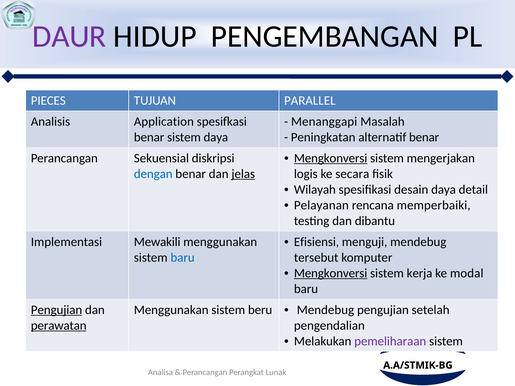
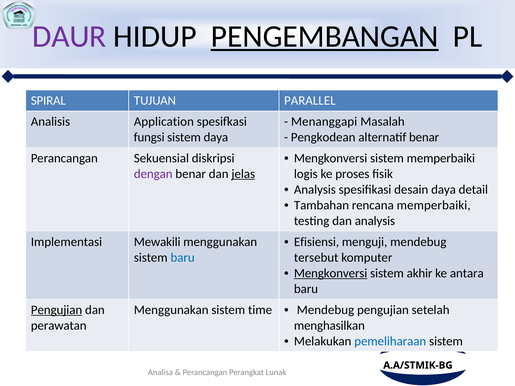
PENGEMBANGAN underline: none -> present (325, 36)
PIECES: PIECES -> SPIRAL (48, 101)
benar: benar -> fungsi (149, 137)
Peningkatan: Peningkatan -> Pengkodean (323, 137)
Mengkonversi underline: present -> none (331, 158)
sistem mengerjakan: mengerjakan -> memperbaiki (441, 158)
dengan colour: blue -> purple (153, 174)
secara: secara -> proses (352, 174)
Wilayah: Wilayah -> Analysis (315, 190)
Pelayanan: Pelayanan -> Tambahan (321, 205)
dan dibantu: dibantu -> analysis (375, 221)
kerja: kerja -> akhir (420, 273)
modal: modal -> antara (467, 273)
beru: beru -> time (260, 310)
perawatan underline: present -> none (59, 326)
pengendalian: pengendalian -> menghasilkan (329, 326)
pemeliharaan colour: purple -> blue (390, 341)
